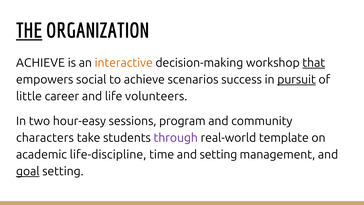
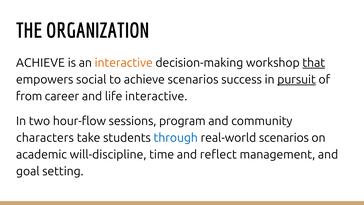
THE underline: present -> none (29, 31)
little: little -> from (29, 96)
life volunteers: volunteers -> interactive (156, 96)
hour-easy: hour-easy -> hour-flow (79, 121)
through colour: purple -> blue (176, 138)
real-world template: template -> scenarios (284, 138)
life-discipline: life-discipline -> will-discipline (108, 154)
and setting: setting -> reflect (218, 154)
goal underline: present -> none (28, 171)
